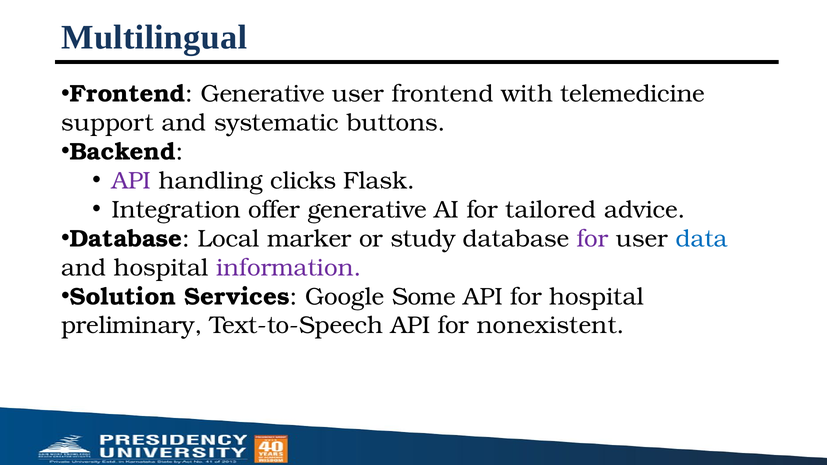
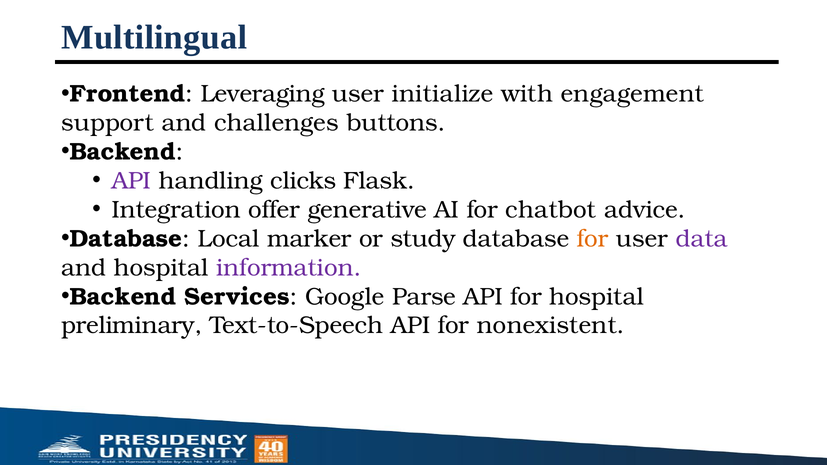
Frontend Generative: Generative -> Leveraging (263, 94)
user frontend: frontend -> initialize (443, 94)
telemedicine: telemedicine -> engagement (632, 94)
systematic: systematic -> challenges (276, 123)
tailored: tailored -> chatbot (551, 210)
for colour: purple -> orange (593, 239)
data colour: blue -> purple (702, 239)
Solution: Solution -> Backend (123, 297)
Some: Some -> Parse (424, 297)
